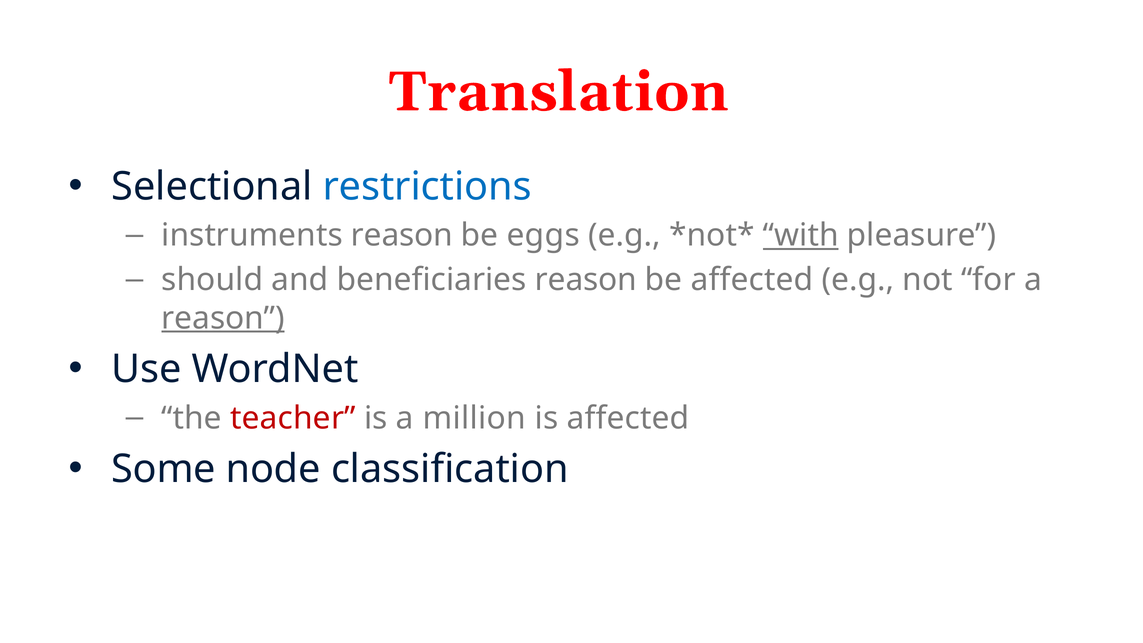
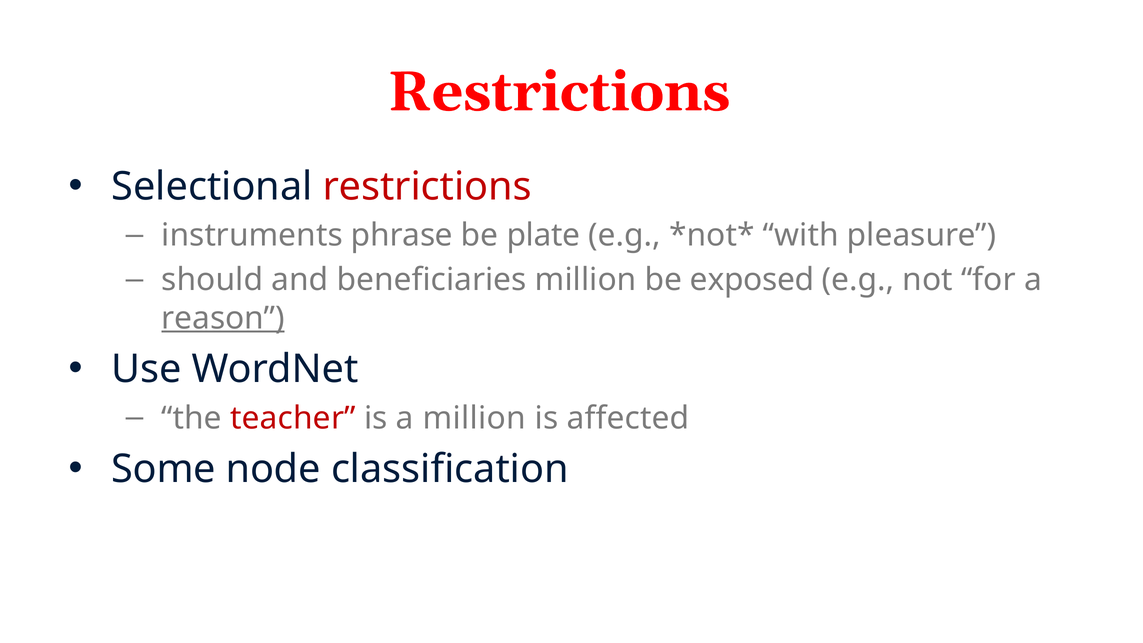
Translation: Translation -> Restrictions (559, 92)
restrictions colour: blue -> red (427, 187)
instruments reason: reason -> phrase (402, 235)
eggs: eggs -> plate (543, 235)
with underline: present -> none (801, 235)
beneficiaries reason: reason -> million (586, 280)
be affected: affected -> exposed (752, 280)
